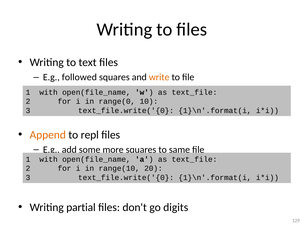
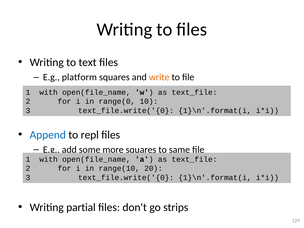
followed: followed -> platform (79, 77)
Append colour: orange -> blue (48, 135)
digits: digits -> strips (176, 207)
